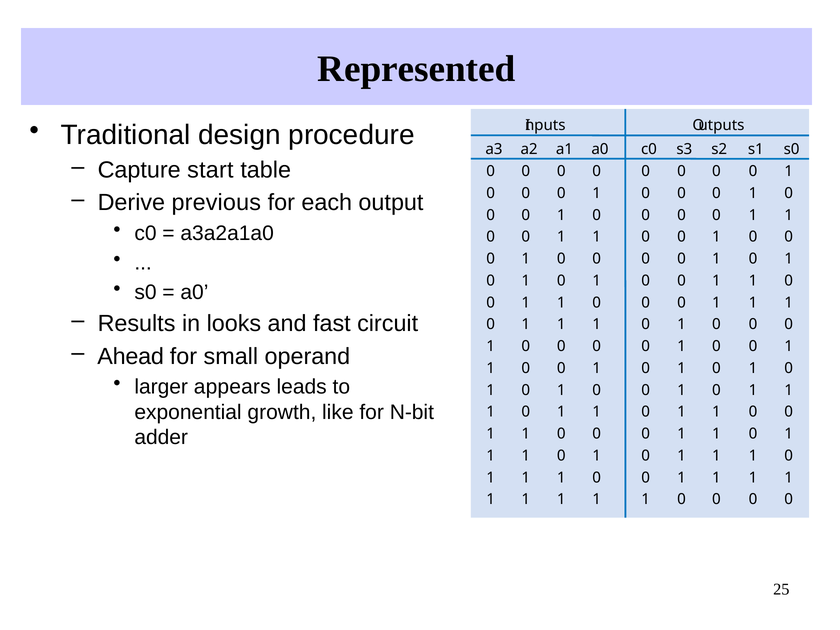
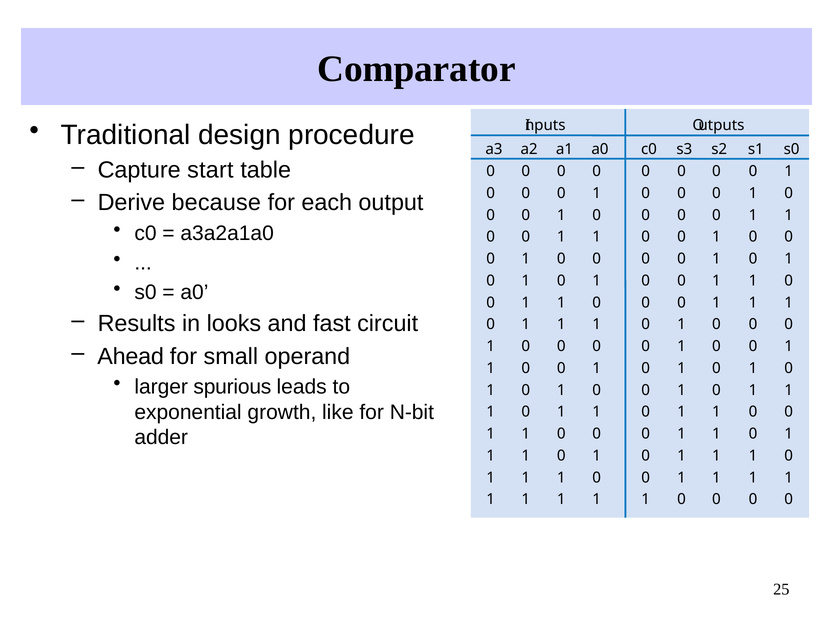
Represented: Represented -> Comparator (416, 69)
previous: previous -> because (216, 203)
appears: appears -> spurious (232, 387)
